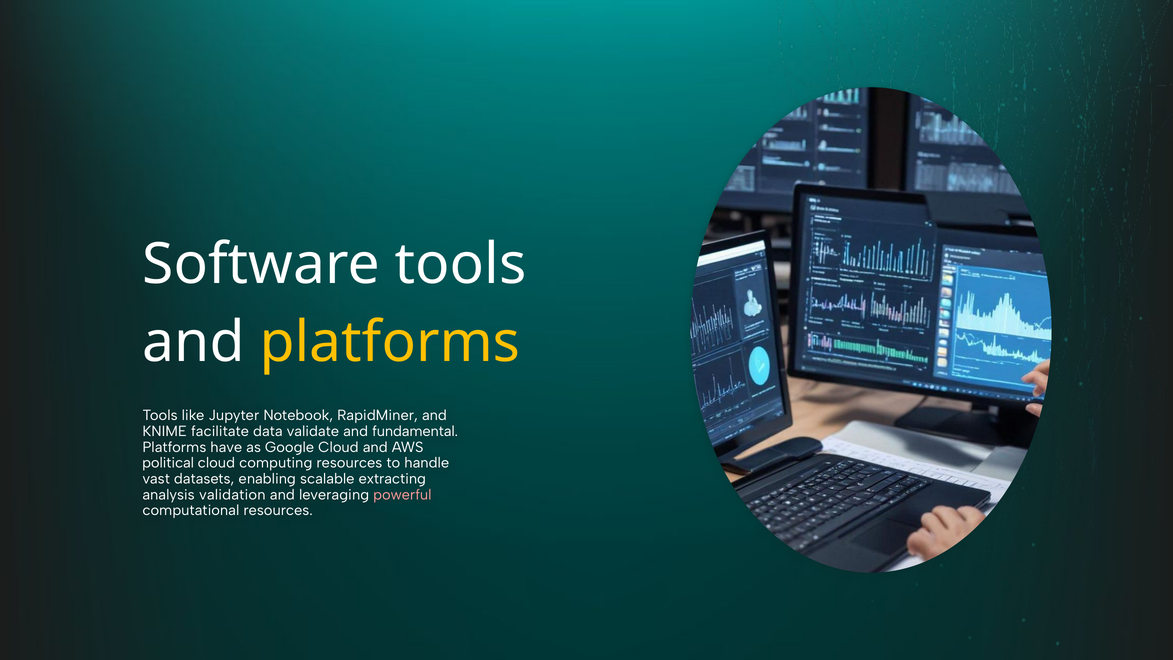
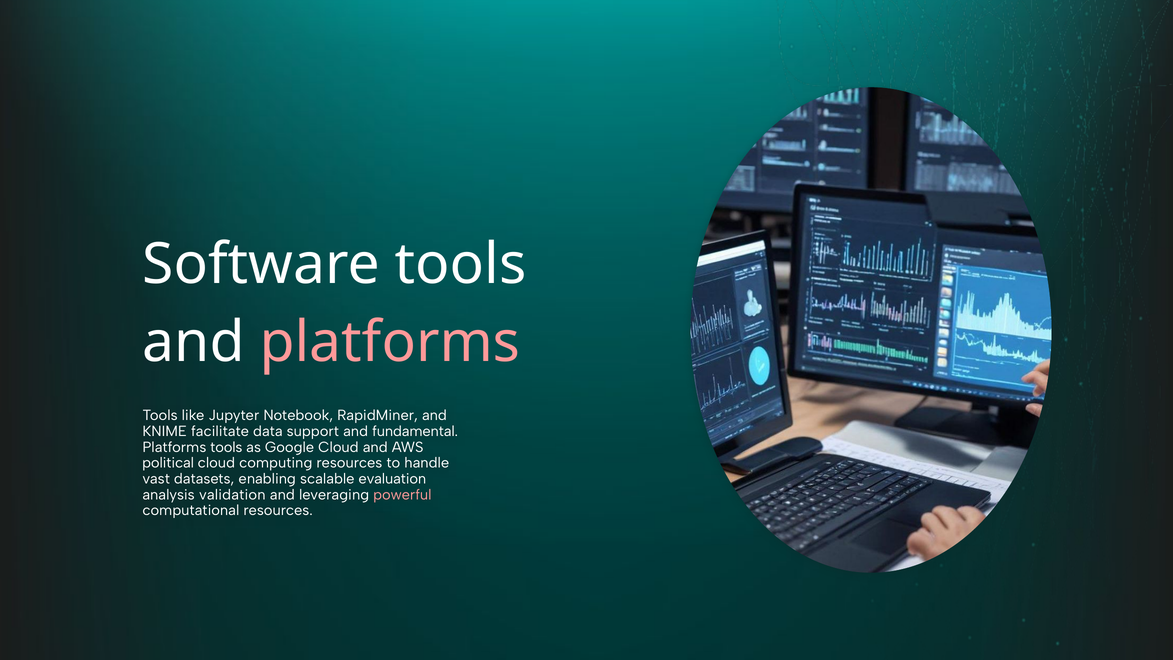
platforms colour: yellow -> pink (390, 342)
validate: validate -> support (313, 431)
have: have -> tools (226, 447)
extracting: extracting -> evaluation (392, 479)
